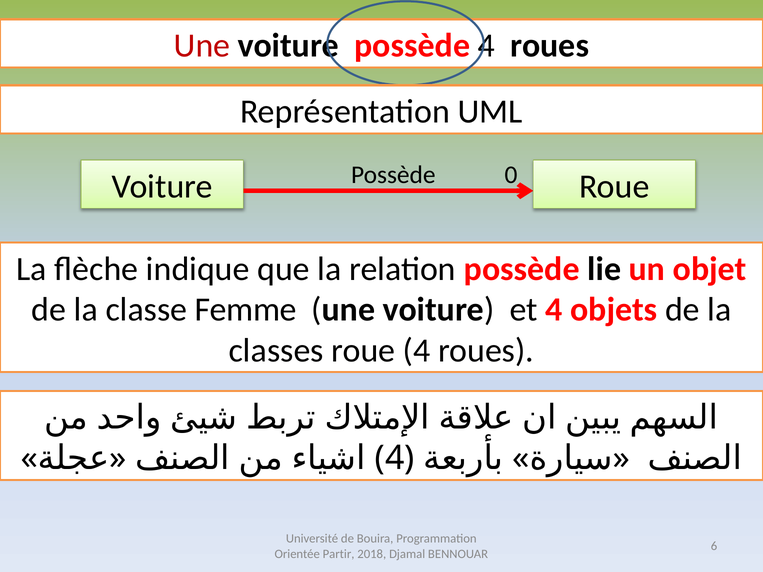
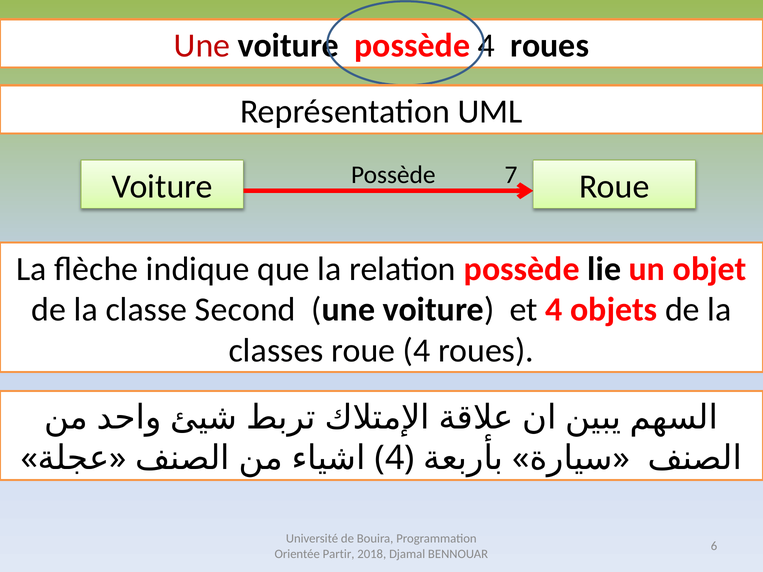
0: 0 -> 7 (511, 175)
Femme: Femme -> Second (245, 310)
